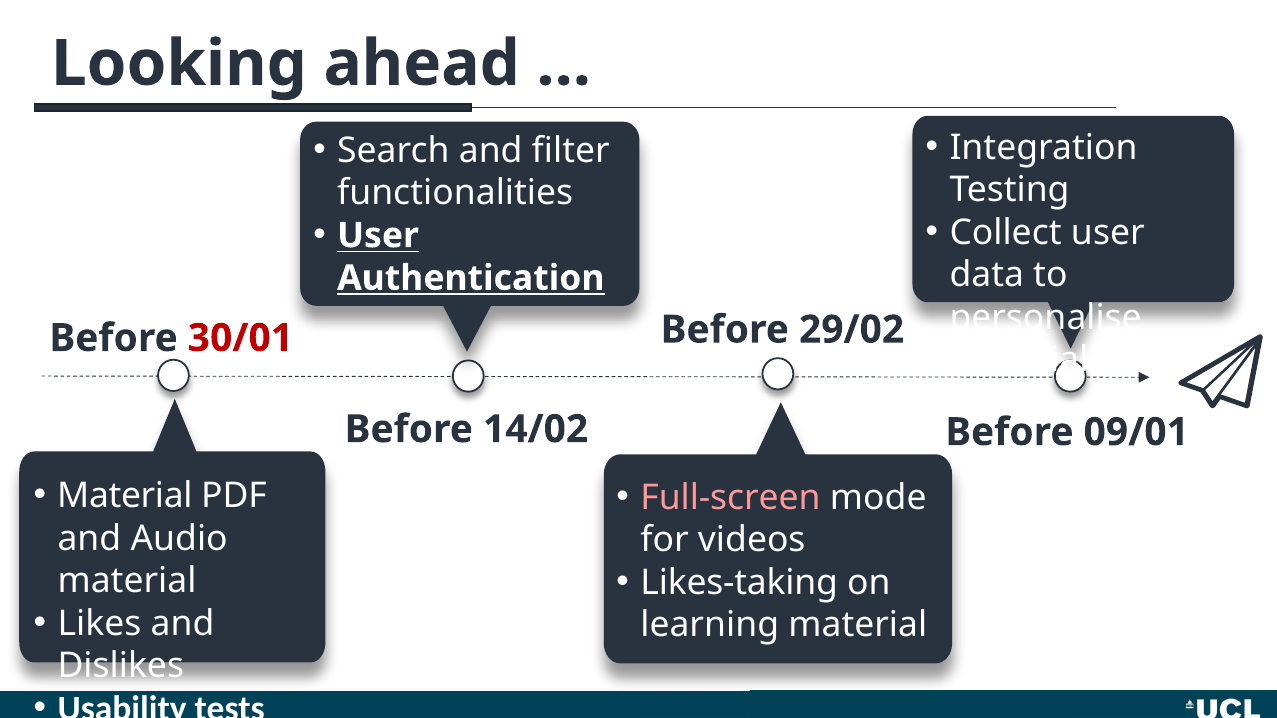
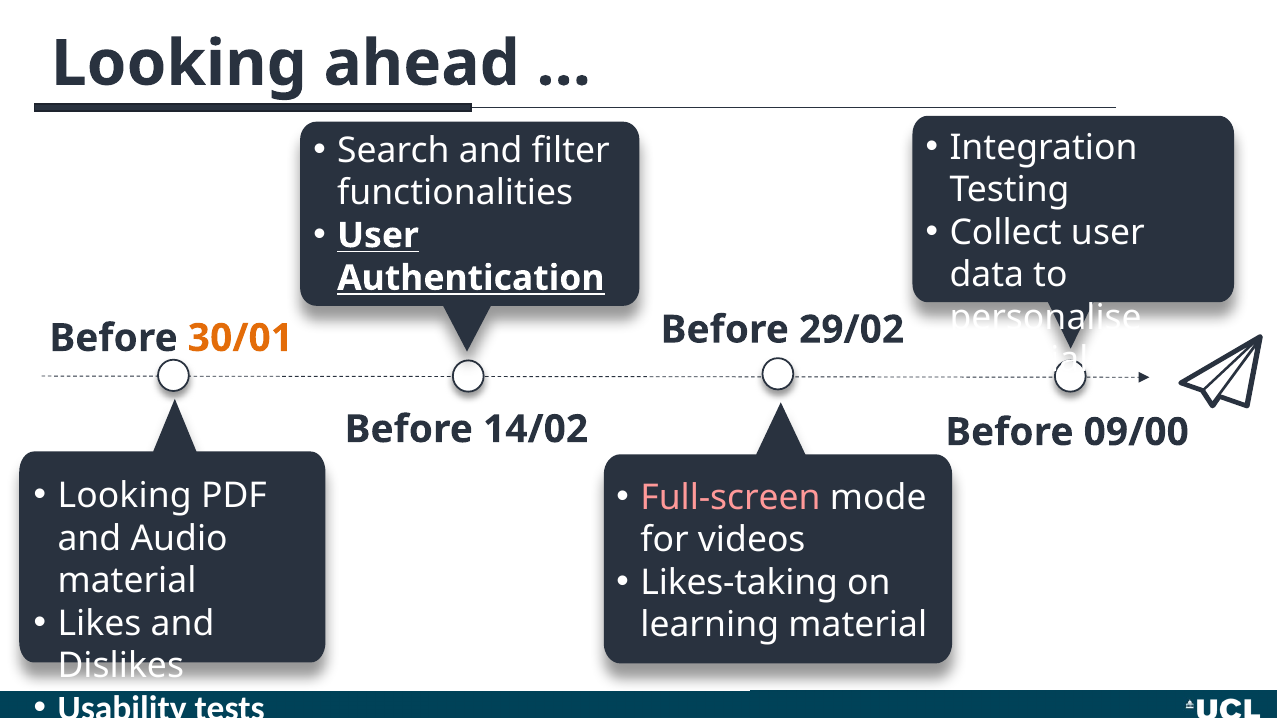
30/01 colour: red -> orange (240, 338)
09/01: 09/01 -> 09/00 (1136, 432)
Material: Material -> Looking (125, 496)
